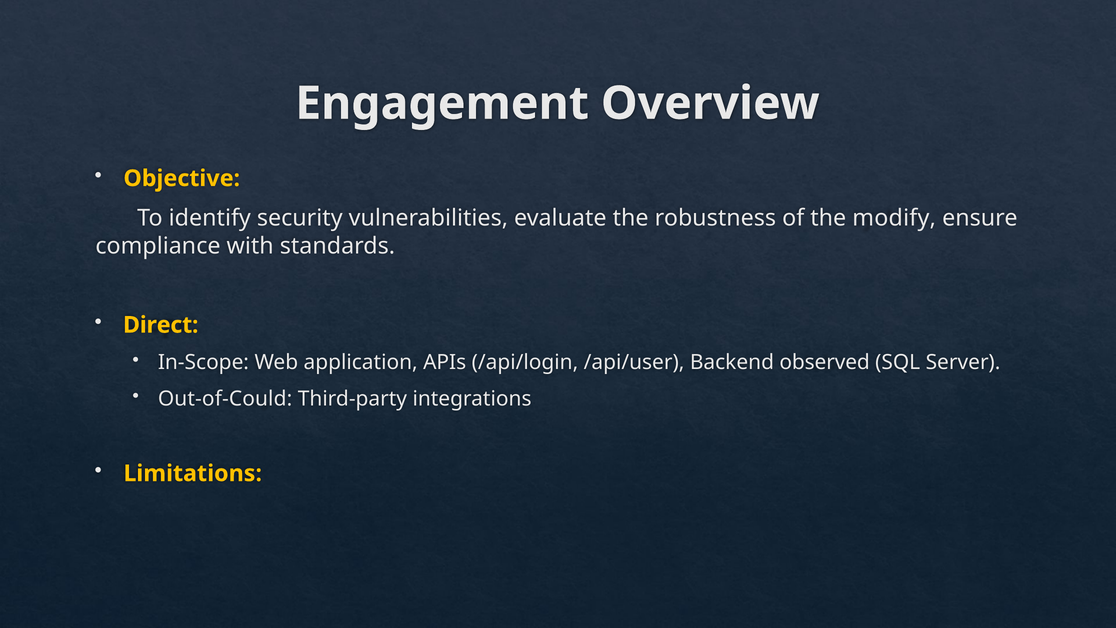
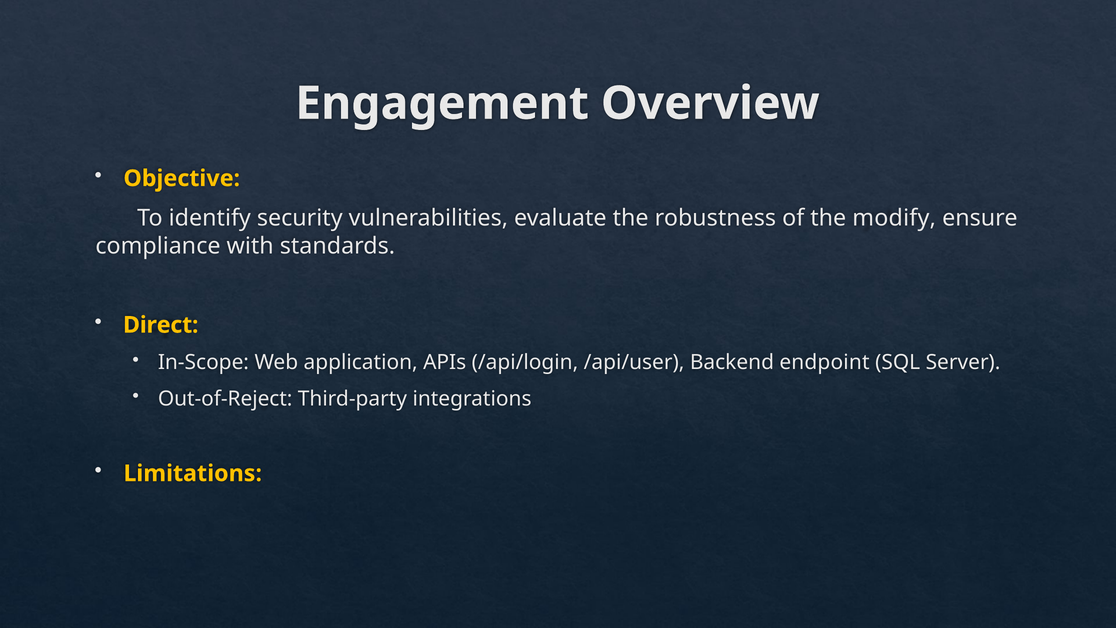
observed: observed -> endpoint (824, 362)
Out-of-Could: Out-of-Could -> Out-of-Reject (225, 399)
